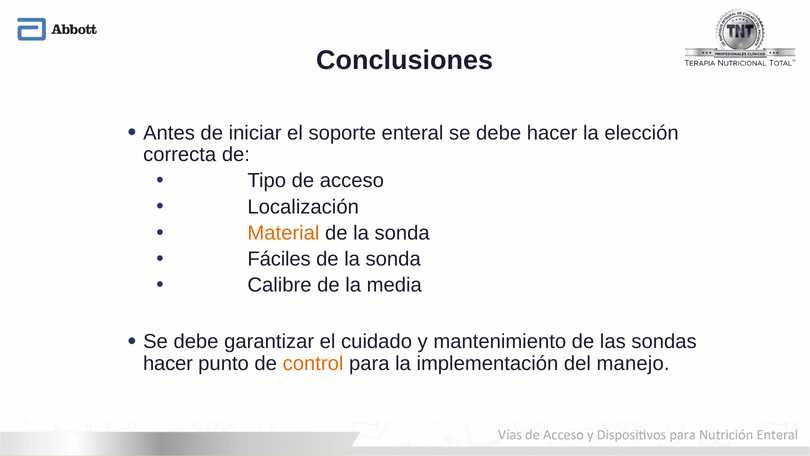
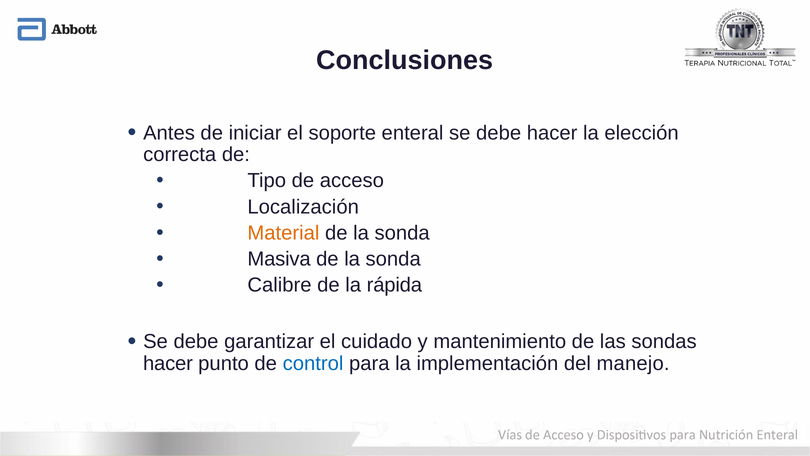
Fáciles: Fáciles -> Masiva (279, 259)
media: media -> rápida (394, 285)
control colour: orange -> blue (313, 363)
